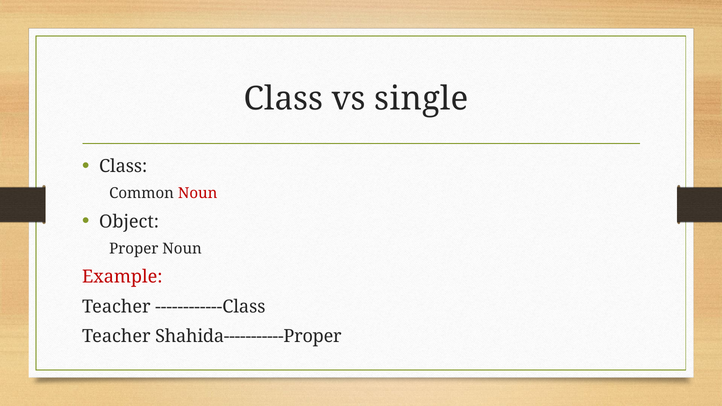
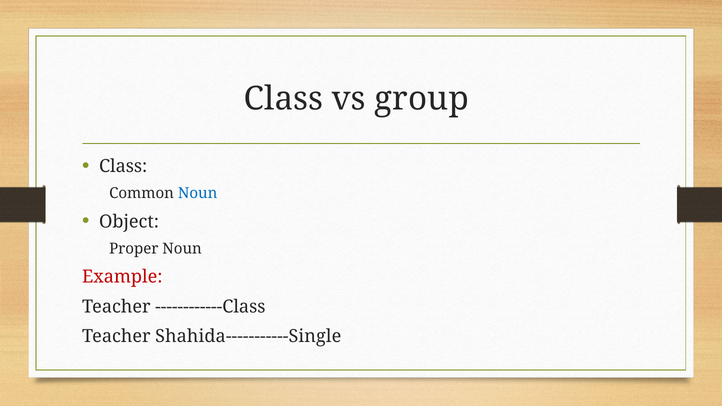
single: single -> group (422, 99)
Noun colour: red -> blue (198, 193)
Shahida-----------Proper: Shahida-----------Proper -> Shahida-----------Single (248, 337)
